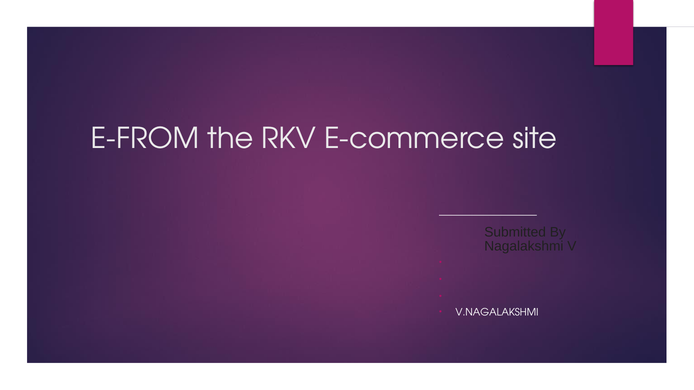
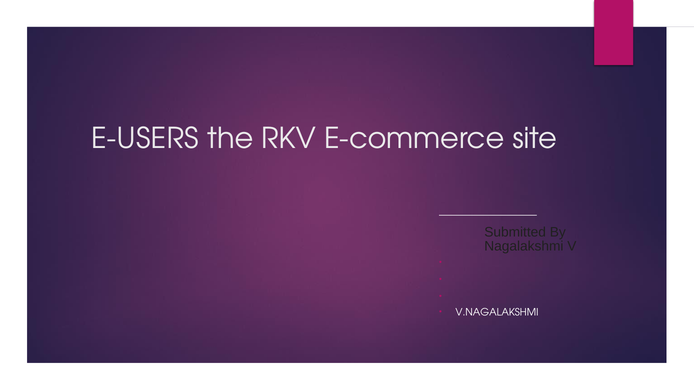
E-FROM: E-FROM -> E-USERS (145, 139)
